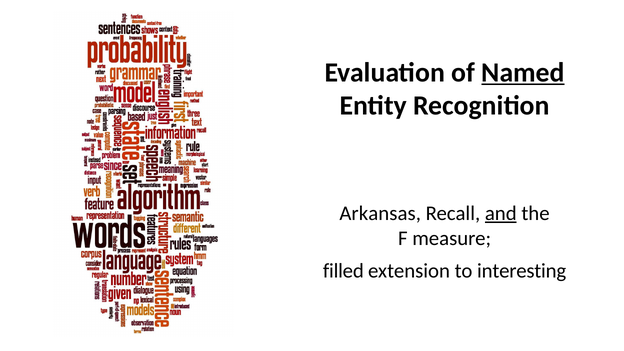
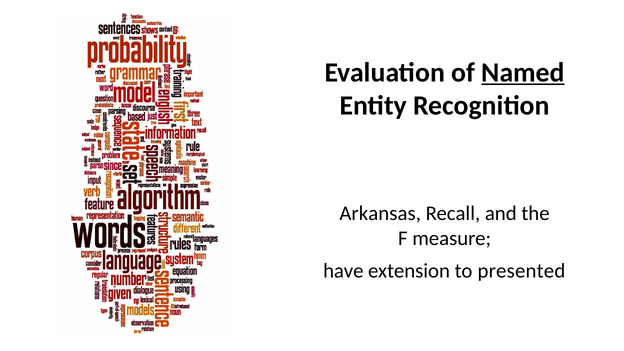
and underline: present -> none (501, 213)
filled: filled -> have (343, 271)
interesting: interesting -> presented (521, 271)
